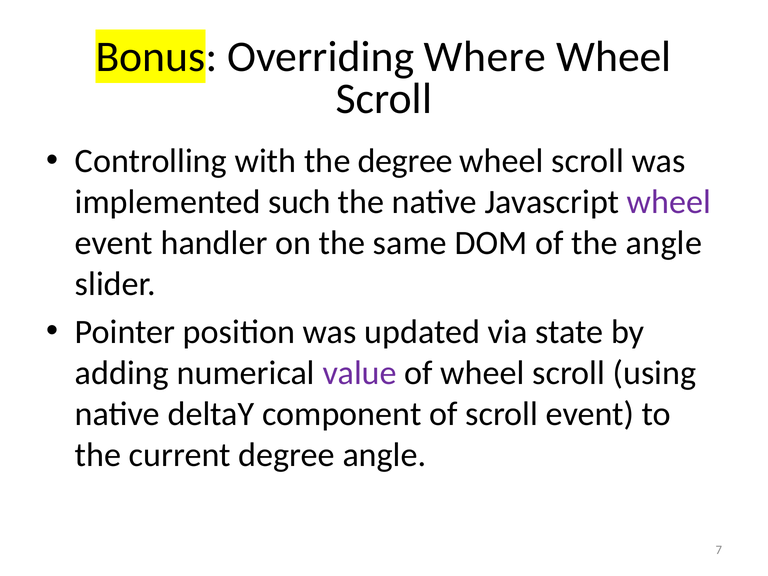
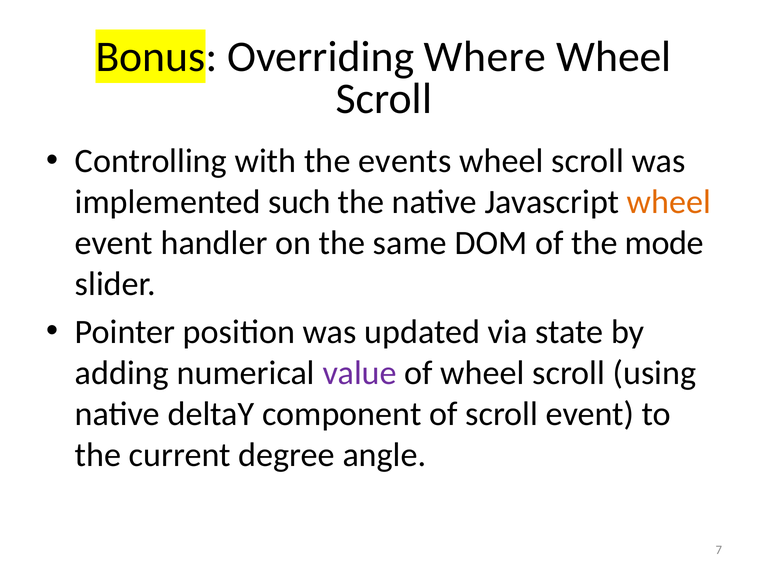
the degree: degree -> events (405, 161)
wheel colour: purple -> orange (669, 202)
the angle: angle -> mode (664, 243)
